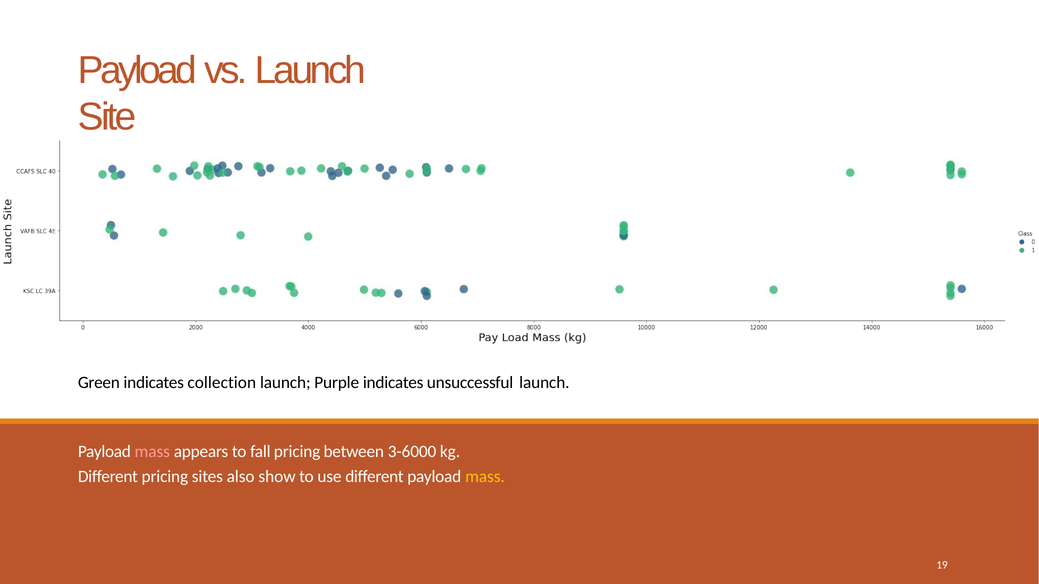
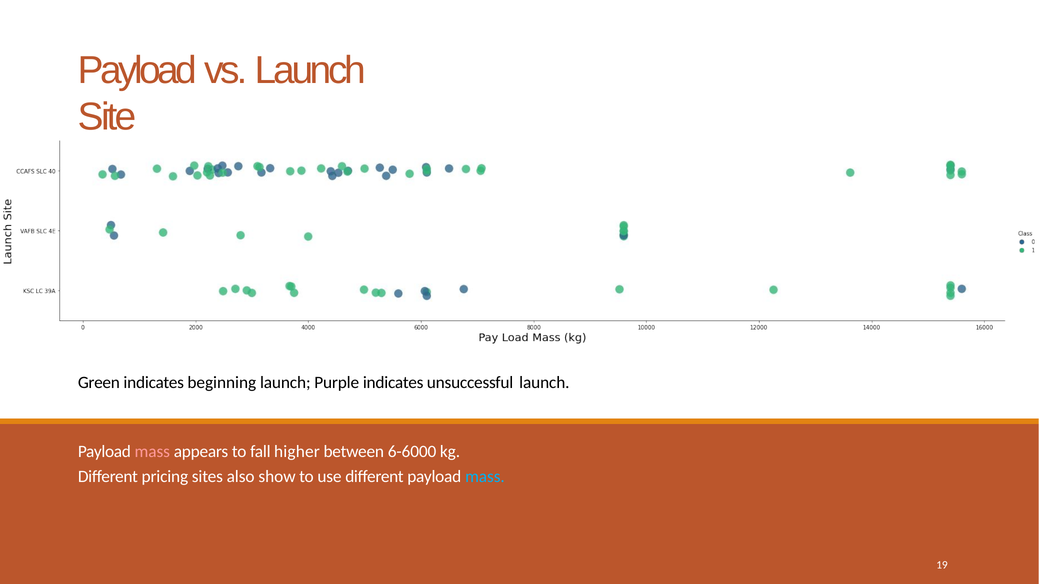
collection: collection -> beginning (222, 383)
fall pricing: pricing -> higher (297, 452)
3-6000: 3-6000 -> 6-6000 (412, 452)
mass colour: yellow -> light blue (485, 477)
